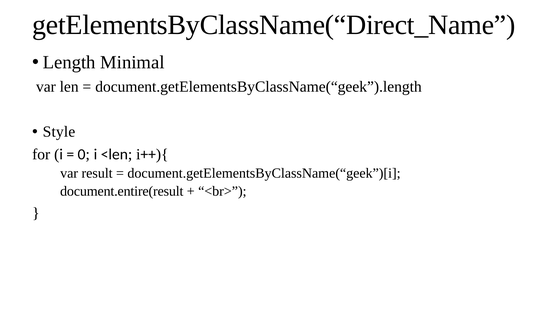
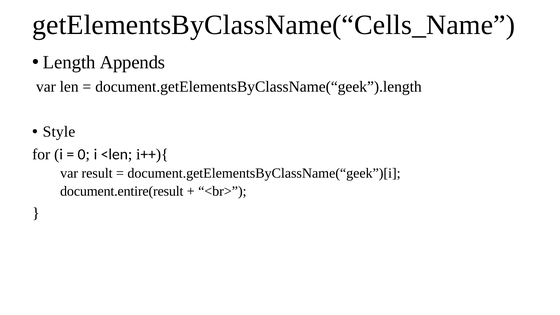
getElementsByClassName(“Direct_Name: getElementsByClassName(“Direct_Name -> getElementsByClassName(“Cells_Name (274, 25)
Minimal: Minimal -> Appends (132, 62)
